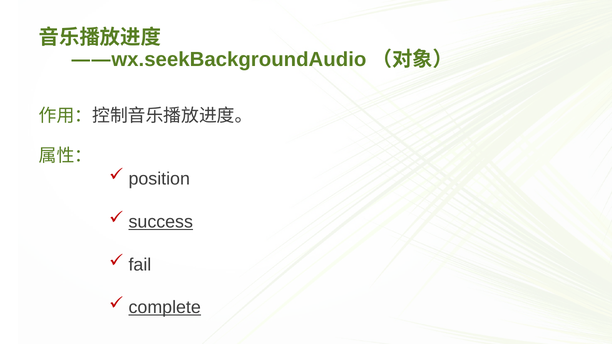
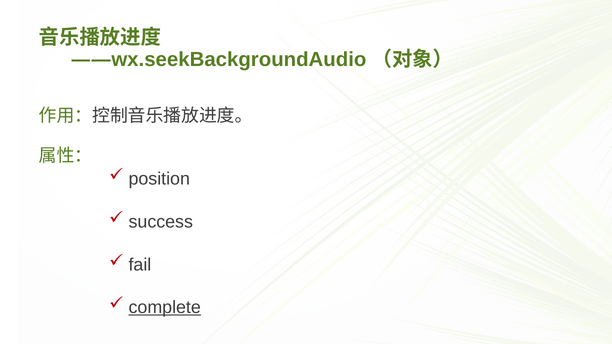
success underline: present -> none (161, 222)
